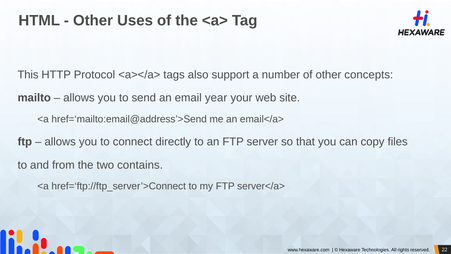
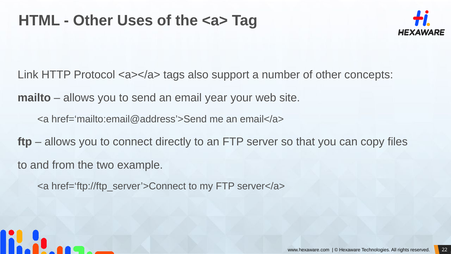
This: This -> Link (28, 75)
contains: contains -> example (140, 165)
